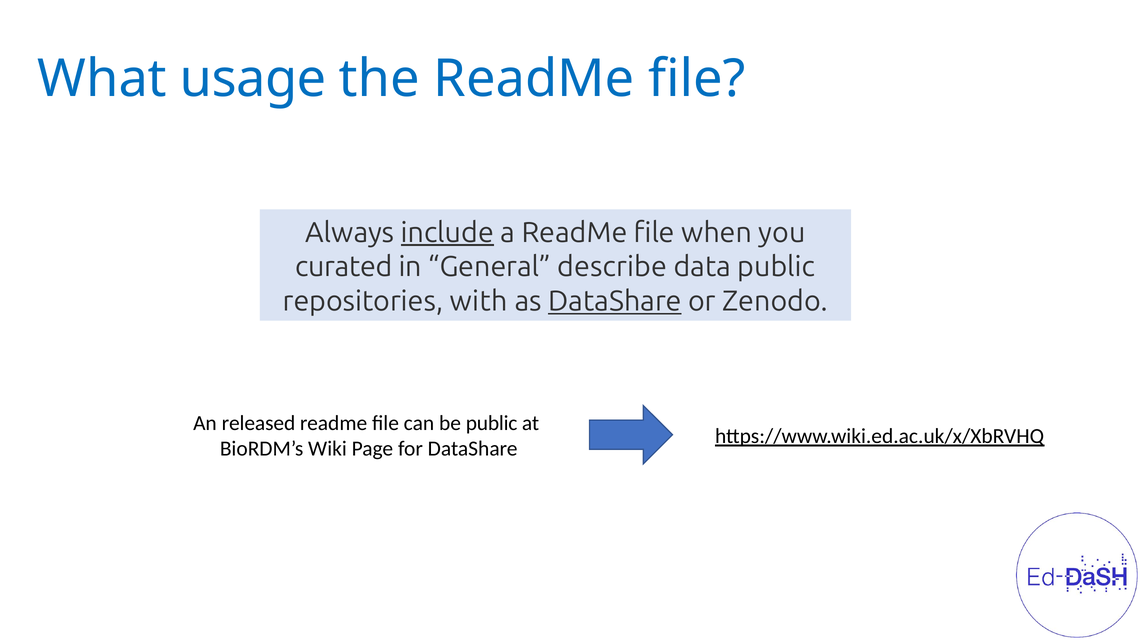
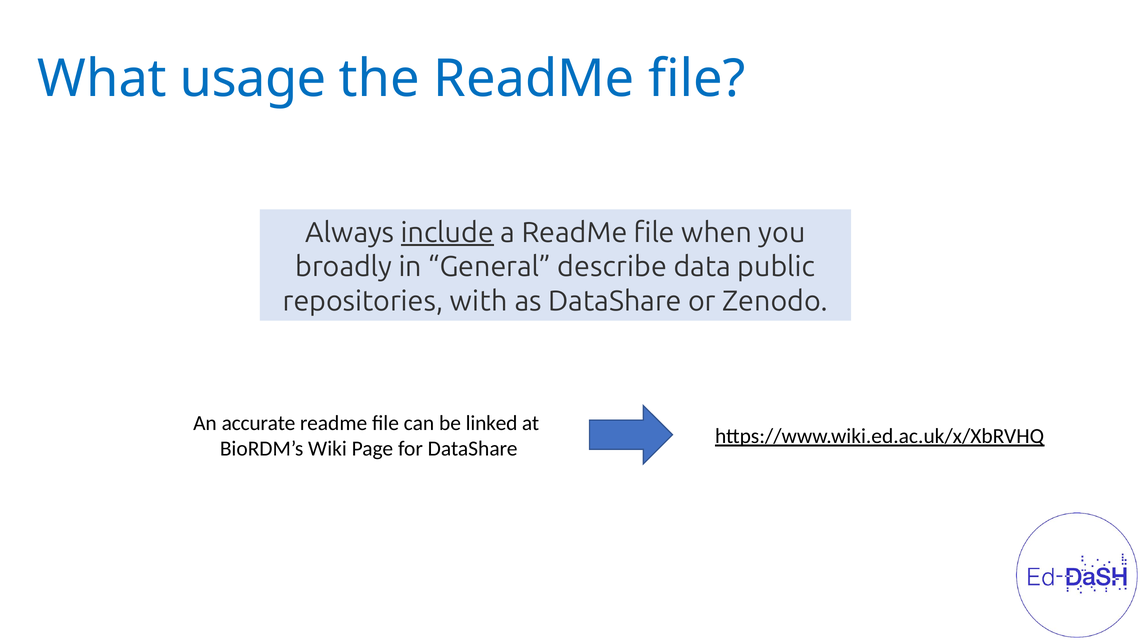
curated: curated -> broadly (344, 267)
DataShare underline: present -> none (615, 301)
released: released -> accurate (259, 423)
be public: public -> linked (492, 423)
